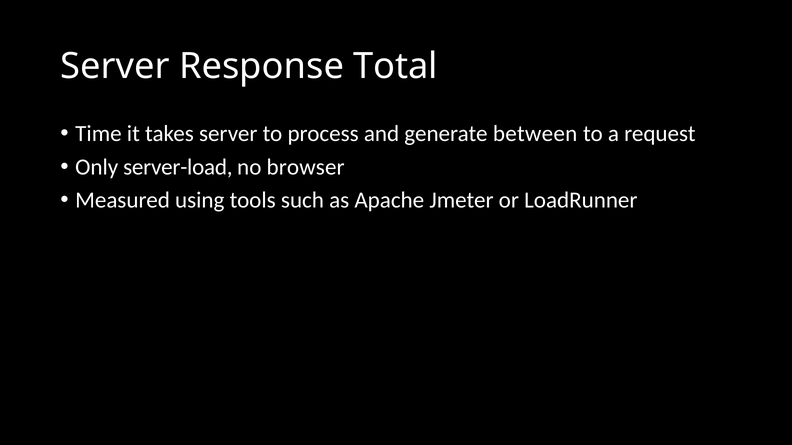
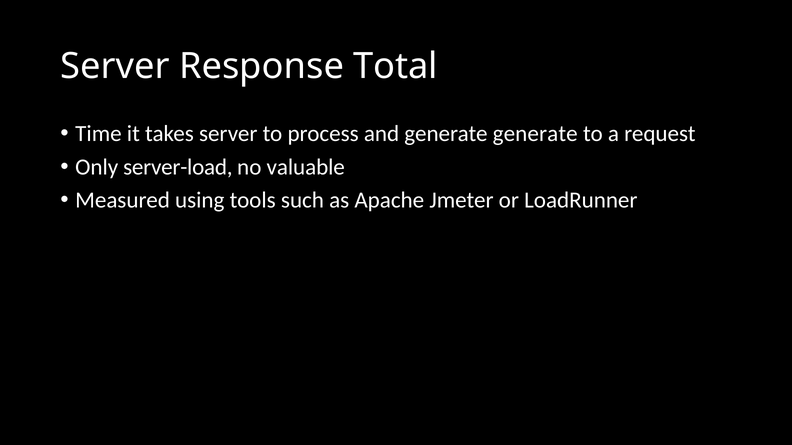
generate between: between -> generate (535, 134)
browser: browser -> valuable (306, 167)
